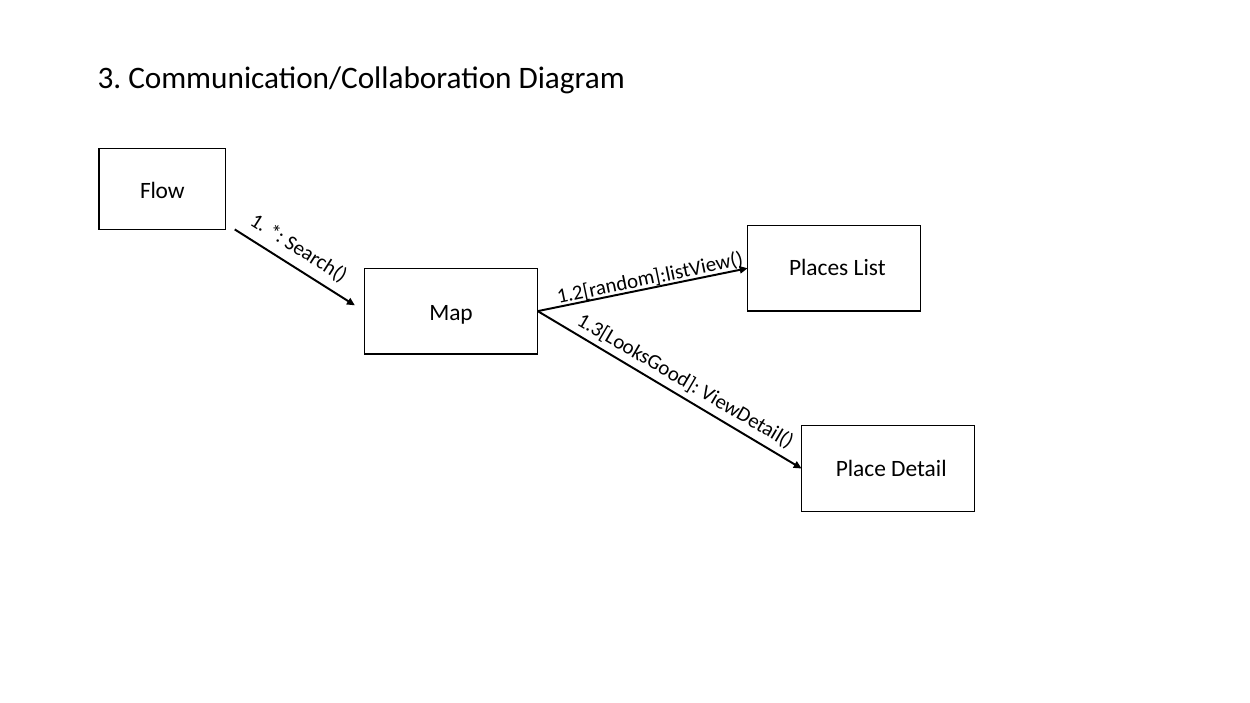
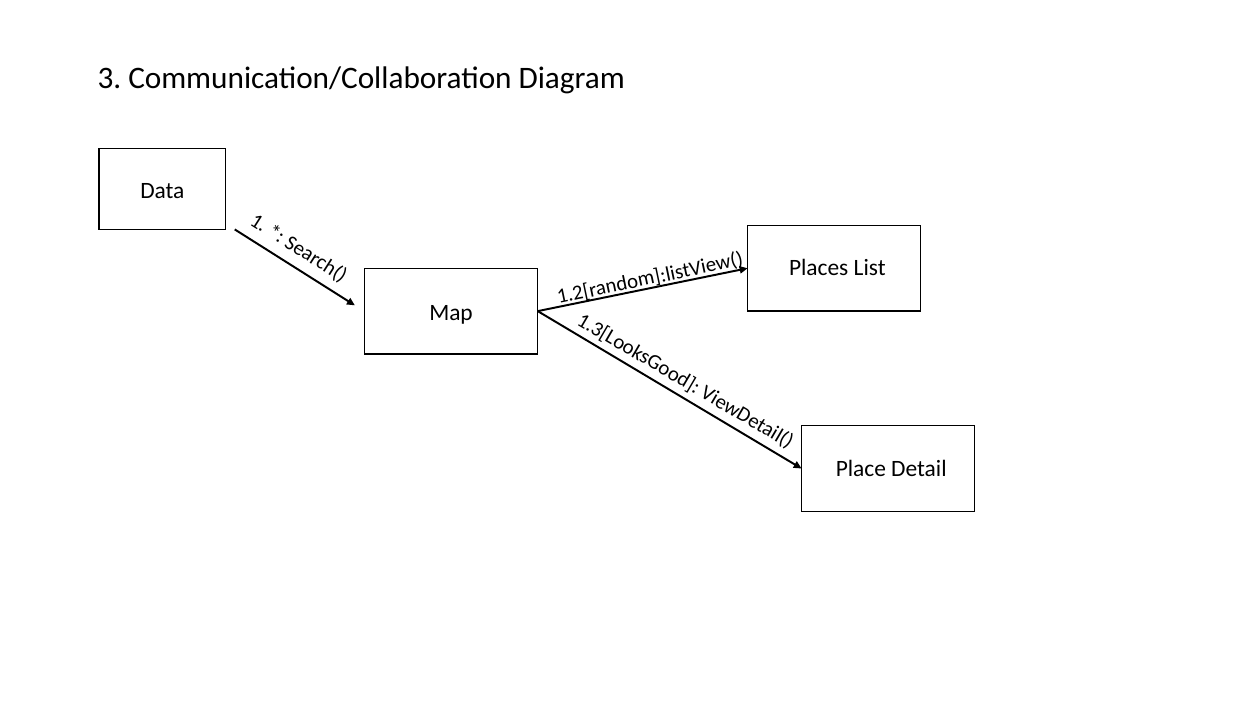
Flow: Flow -> Data (162, 190)
